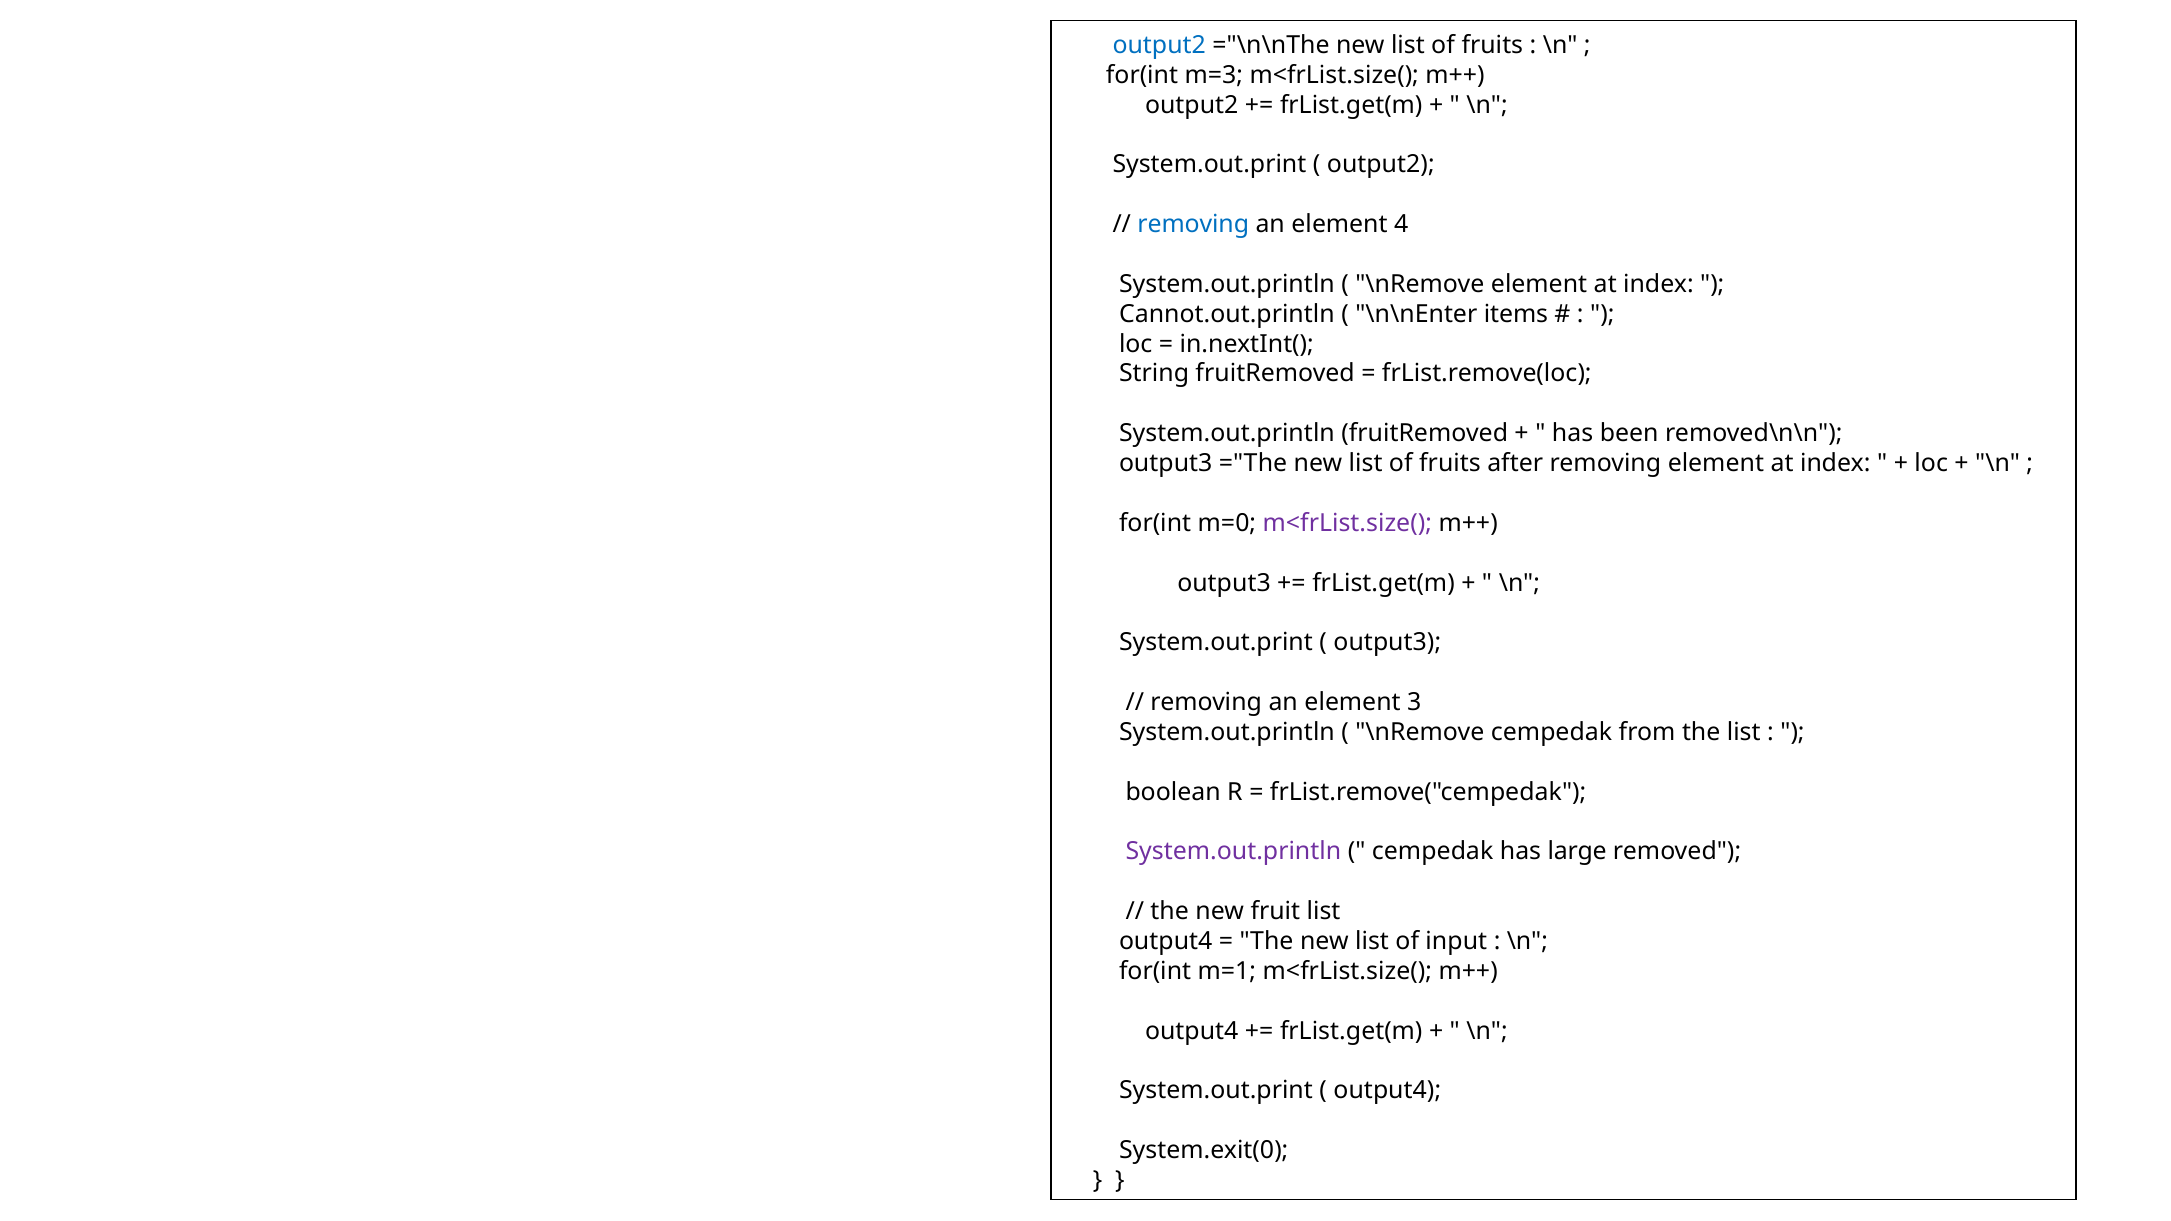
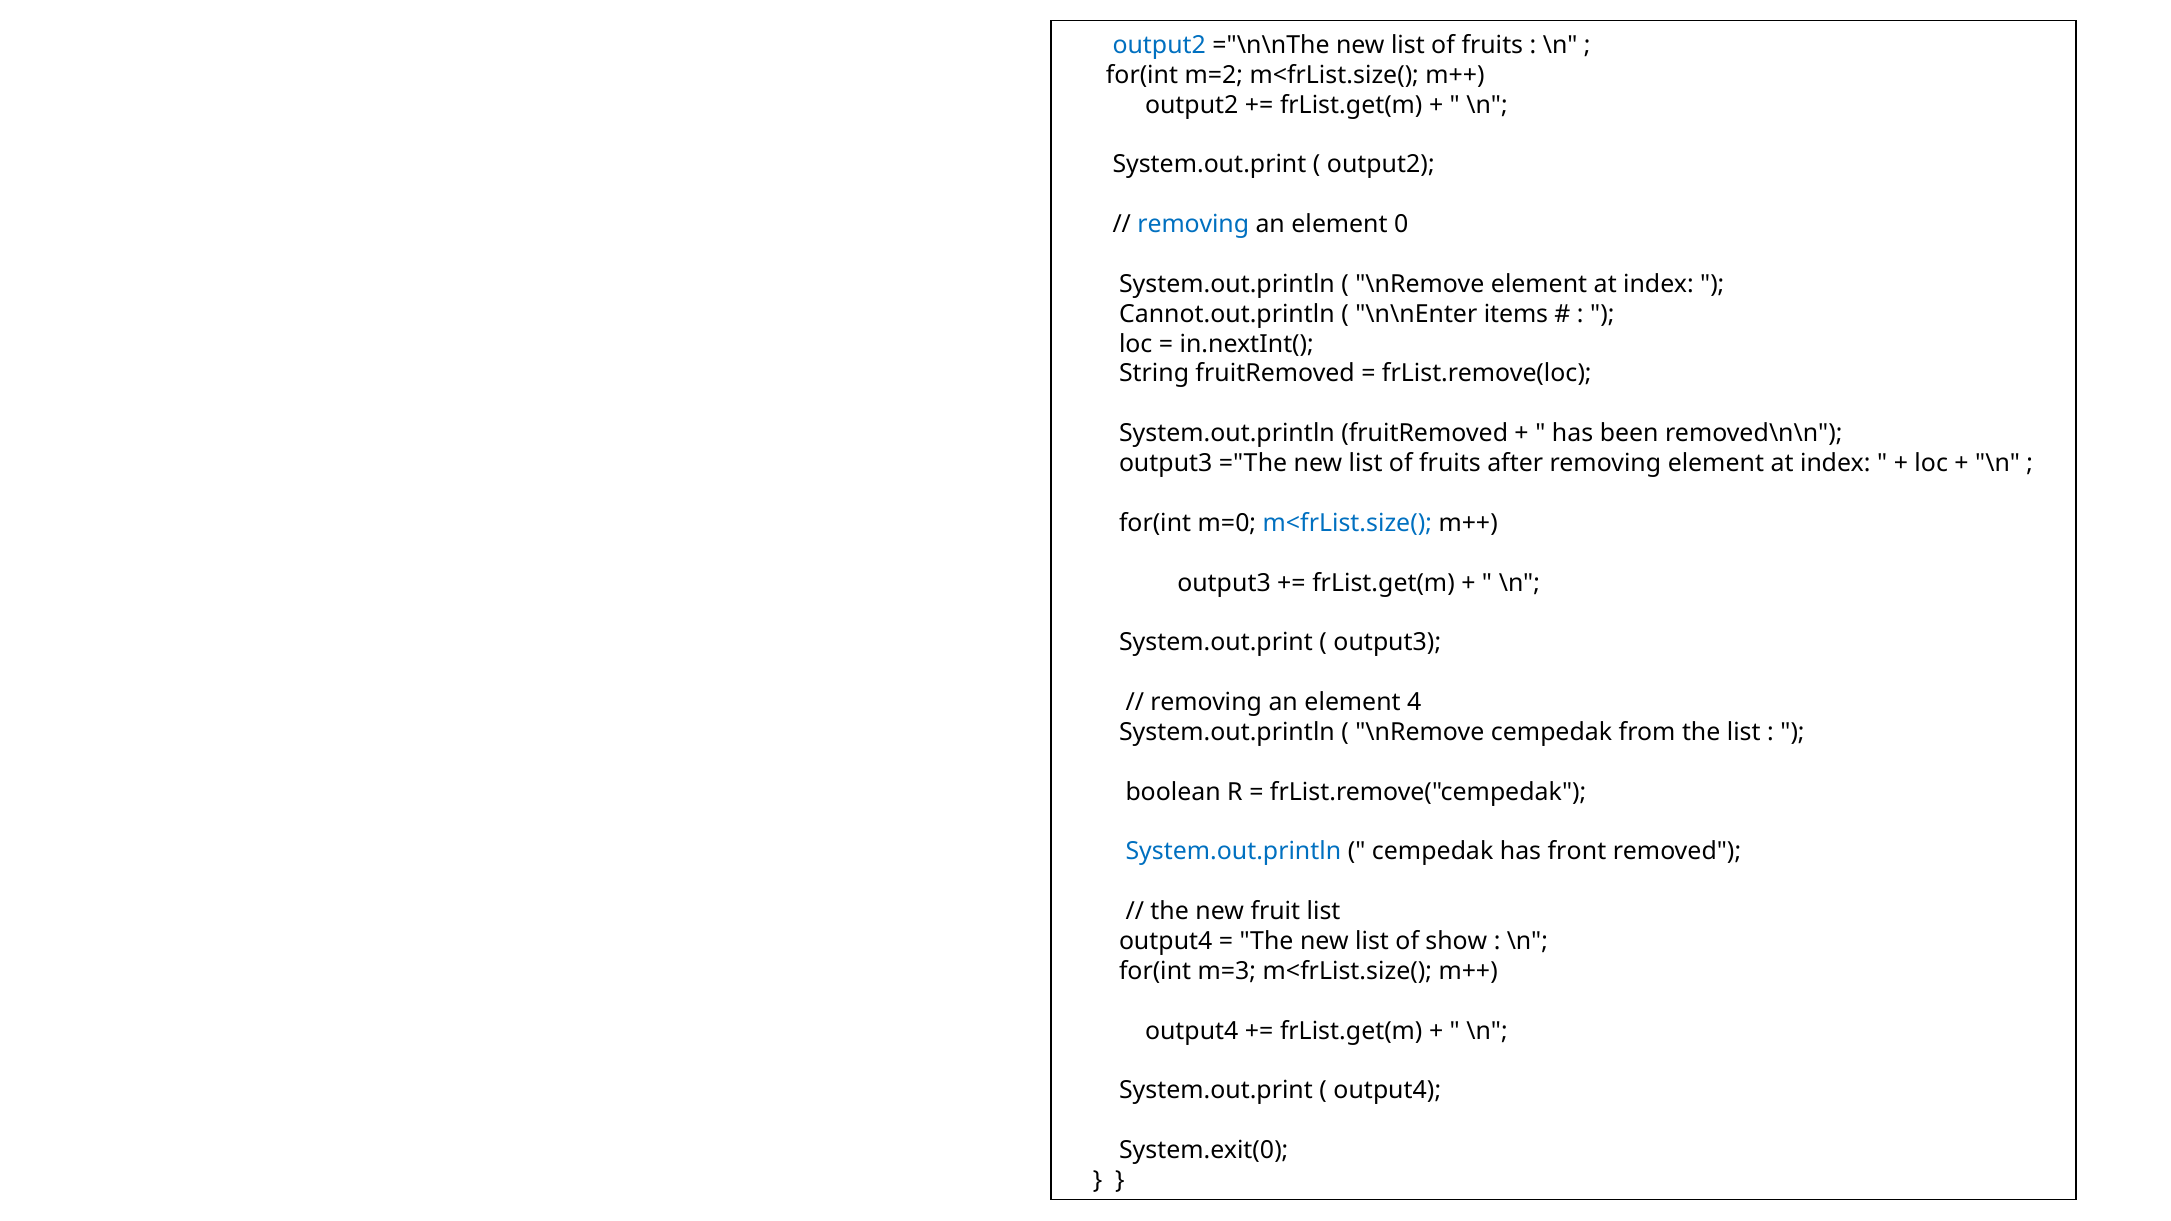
m=3: m=3 -> m=2 (1214, 75)
4: 4 -> 0 (1401, 224)
m<frList.size( colour: purple -> blue (1347, 523)
3: 3 -> 4 (1414, 702)
System.out.println colour: purple -> blue (1233, 852)
large: large -> front (1577, 852)
input: input -> show (1456, 941)
m=1: m=1 -> m=3 (1227, 971)
